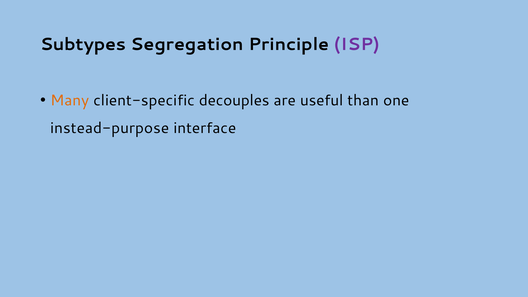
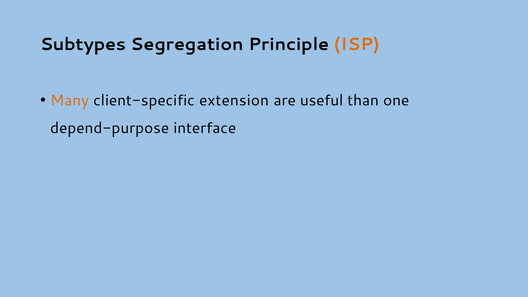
ISP colour: purple -> orange (357, 44)
decouples: decouples -> extension (234, 101)
instead-purpose: instead-purpose -> depend-purpose (110, 128)
